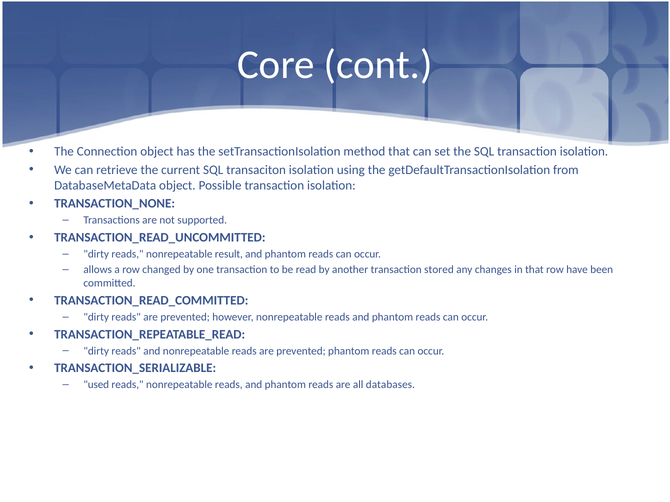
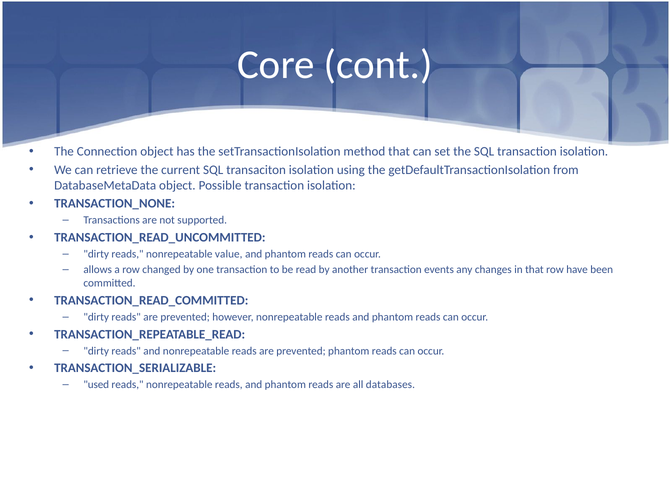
result: result -> value (229, 254)
stored: stored -> events (439, 270)
